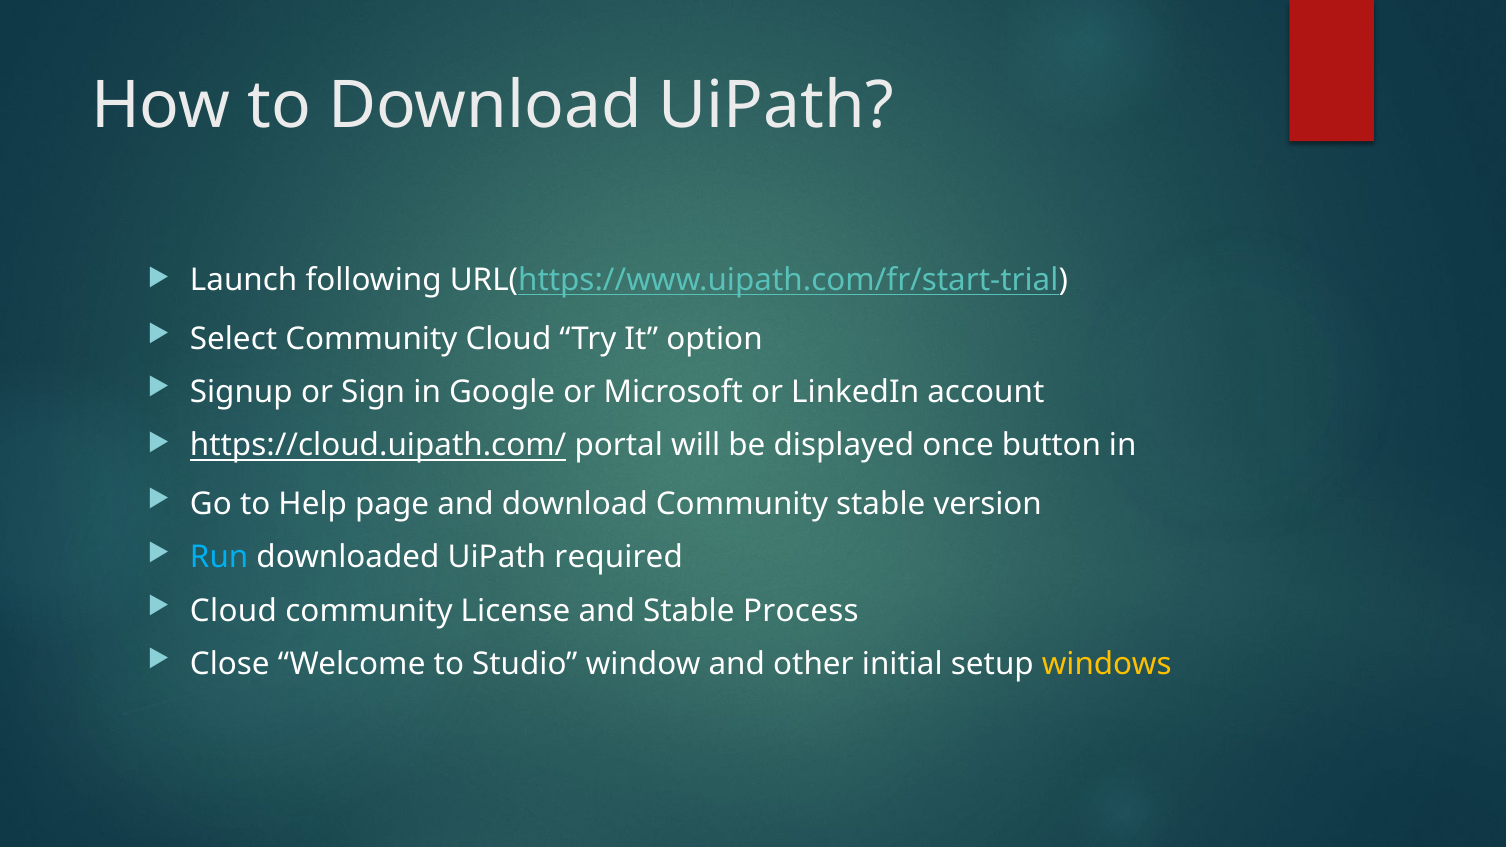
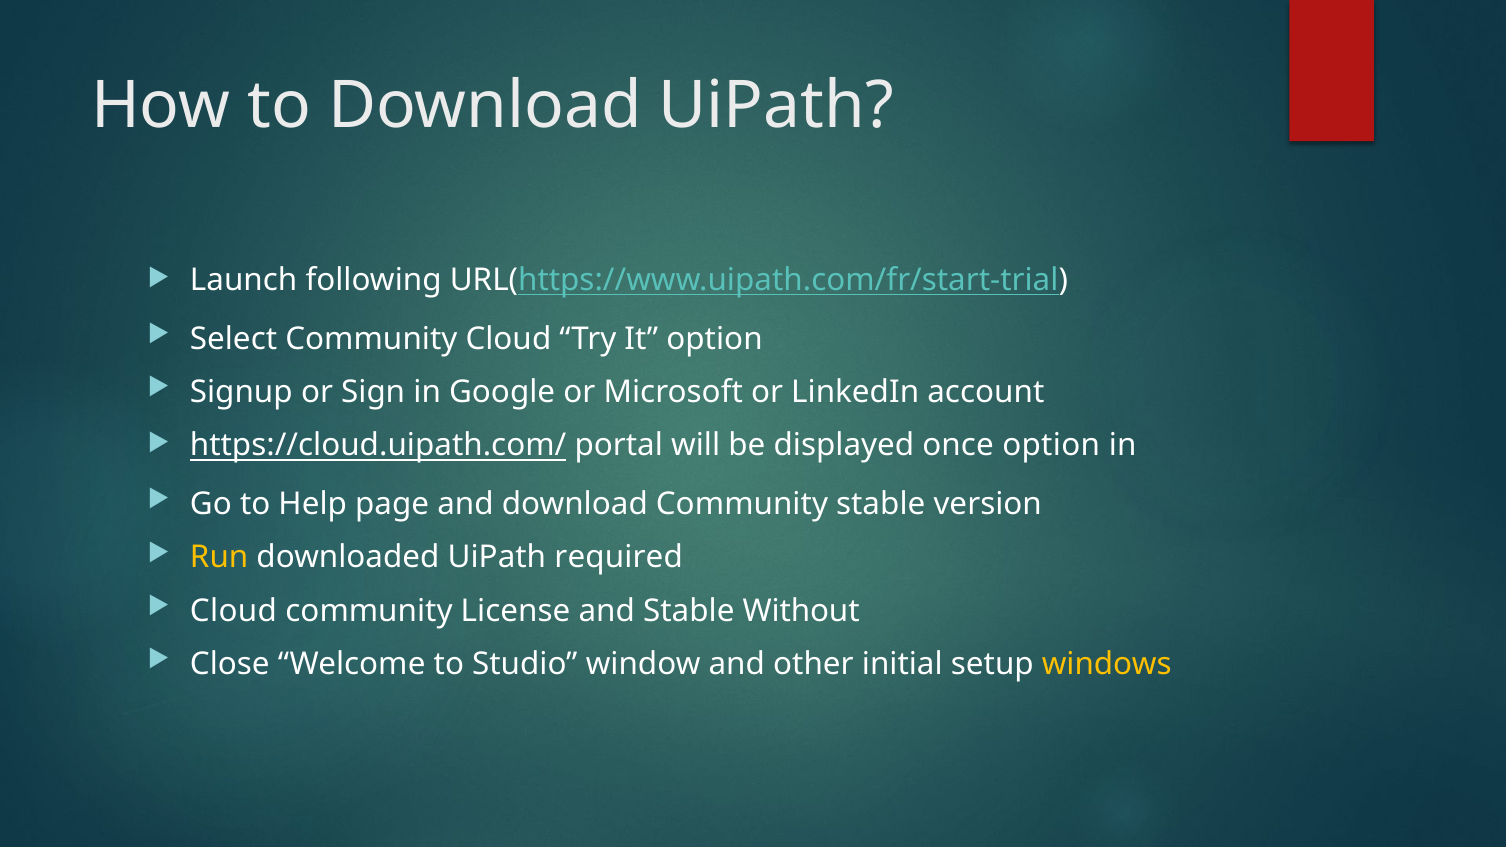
once button: button -> option (1051, 446)
Run colour: light blue -> yellow (219, 558)
Process: Process -> Without (801, 611)
